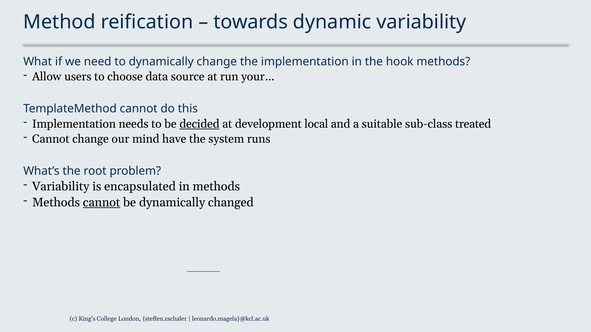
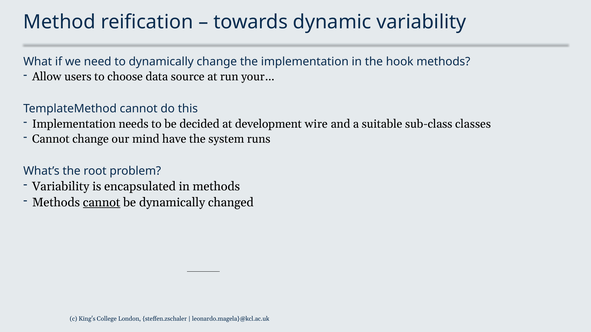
decided underline: present -> none (199, 124)
local: local -> wire (316, 124)
treated: treated -> classes (473, 124)
